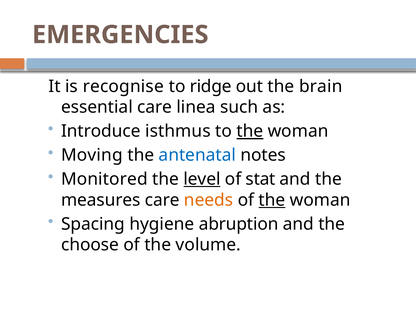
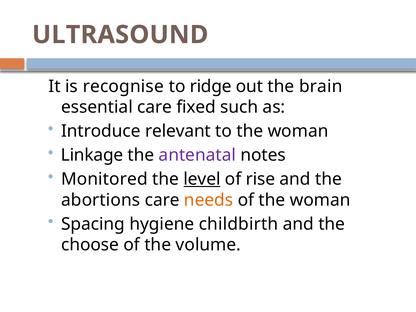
EMERGENCIES: EMERGENCIES -> ULTRASOUND (120, 35)
linea: linea -> fixed (196, 107)
isthmus: isthmus -> relevant (178, 131)
the underline: present -> none (250, 131)
Moving: Moving -> Linkage (92, 155)
antenatal colour: blue -> purple (197, 155)
stat: stat -> rise (261, 179)
measures: measures -> abortions (101, 200)
the underline: present -> none (272, 200)
abruption: abruption -> childbirth (238, 224)
